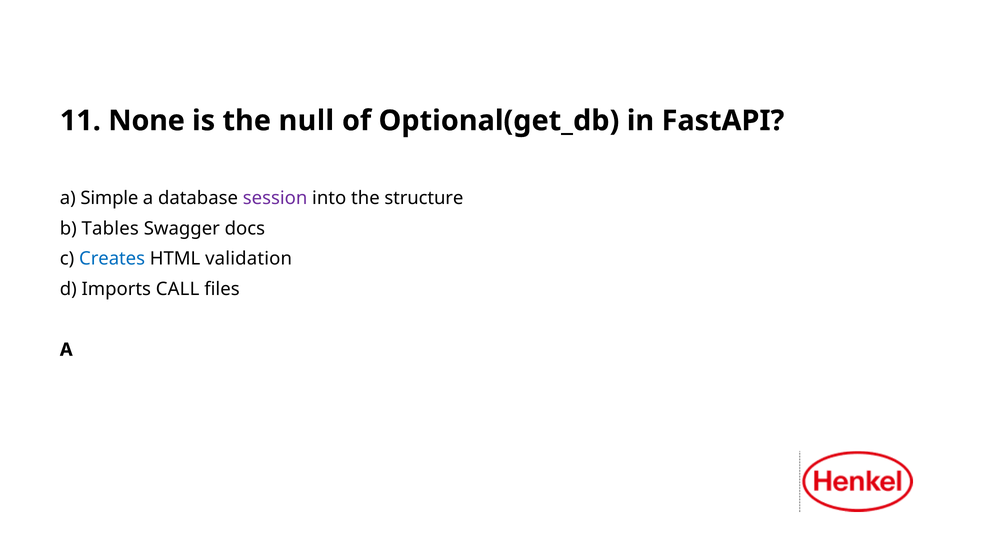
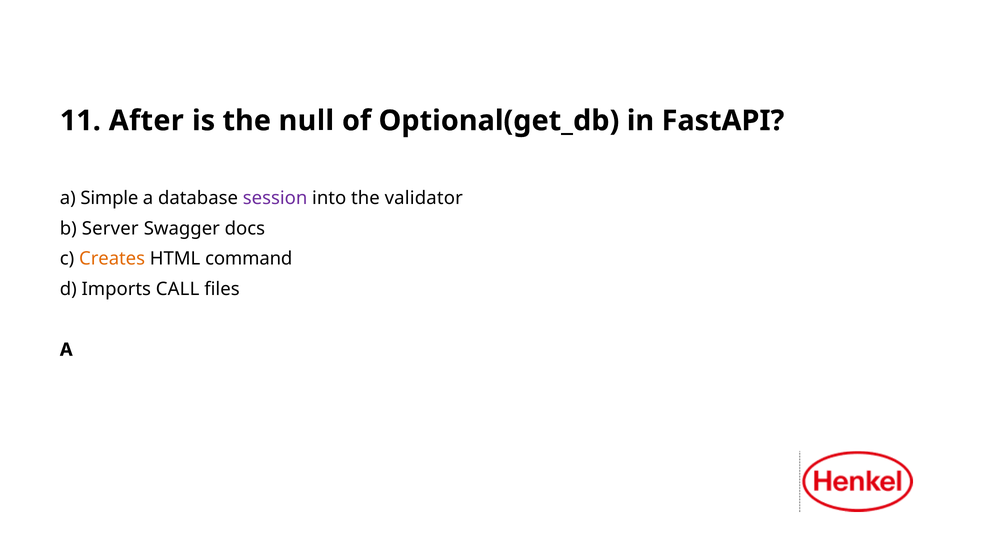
None: None -> After (146, 121)
structure: structure -> validator (424, 198)
Tables: Tables -> Server (110, 229)
Creates colour: blue -> orange (112, 259)
validation: validation -> command (249, 259)
